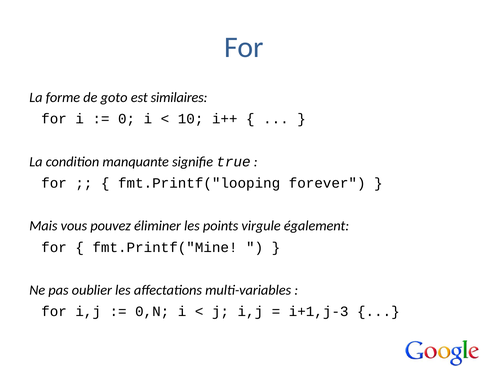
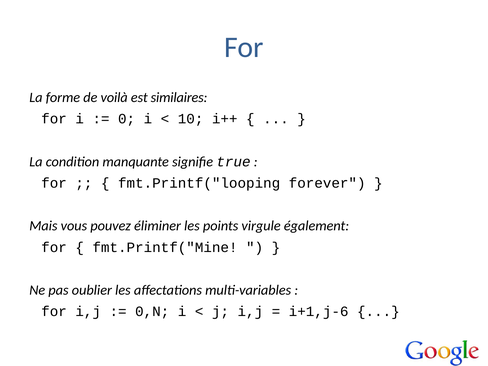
goto: goto -> voilà (114, 97)
i+1,j-3: i+1,j-3 -> i+1,j-6 (319, 312)
